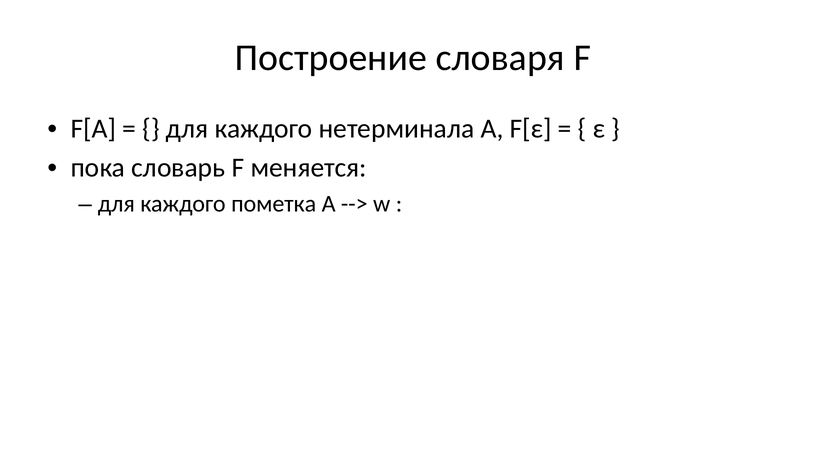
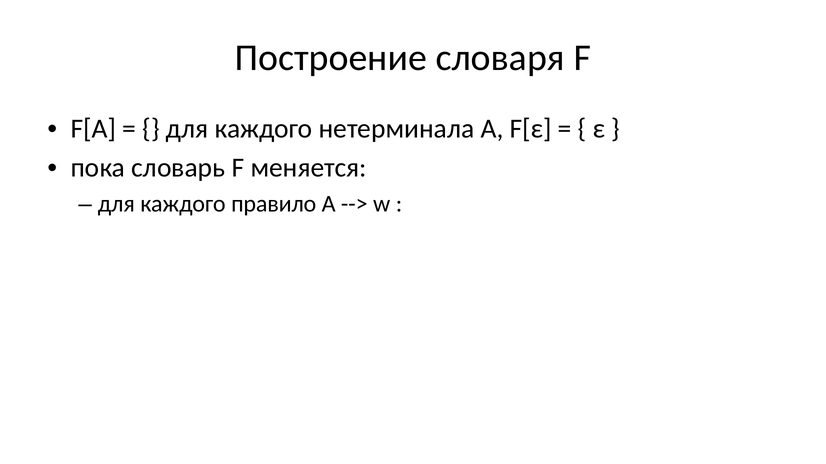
пометка: пометка -> правило (274, 204)
